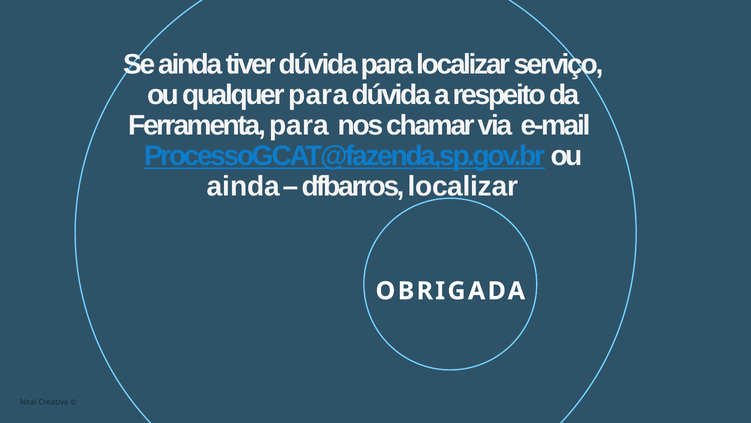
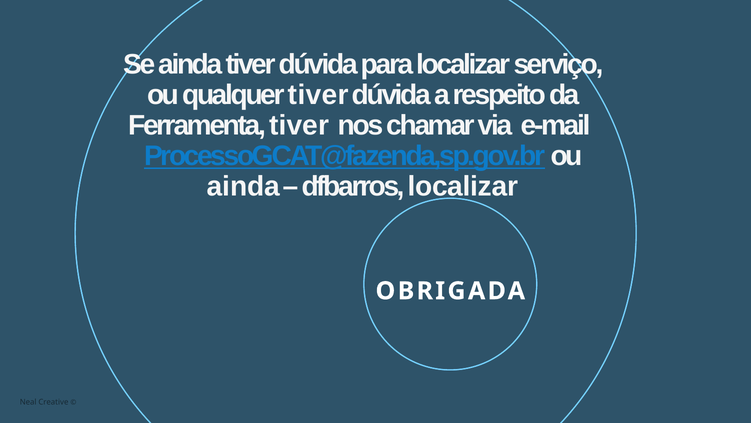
qualquer para: para -> tiver (318, 95)
Ferramenta para: para -> tiver (299, 125)
